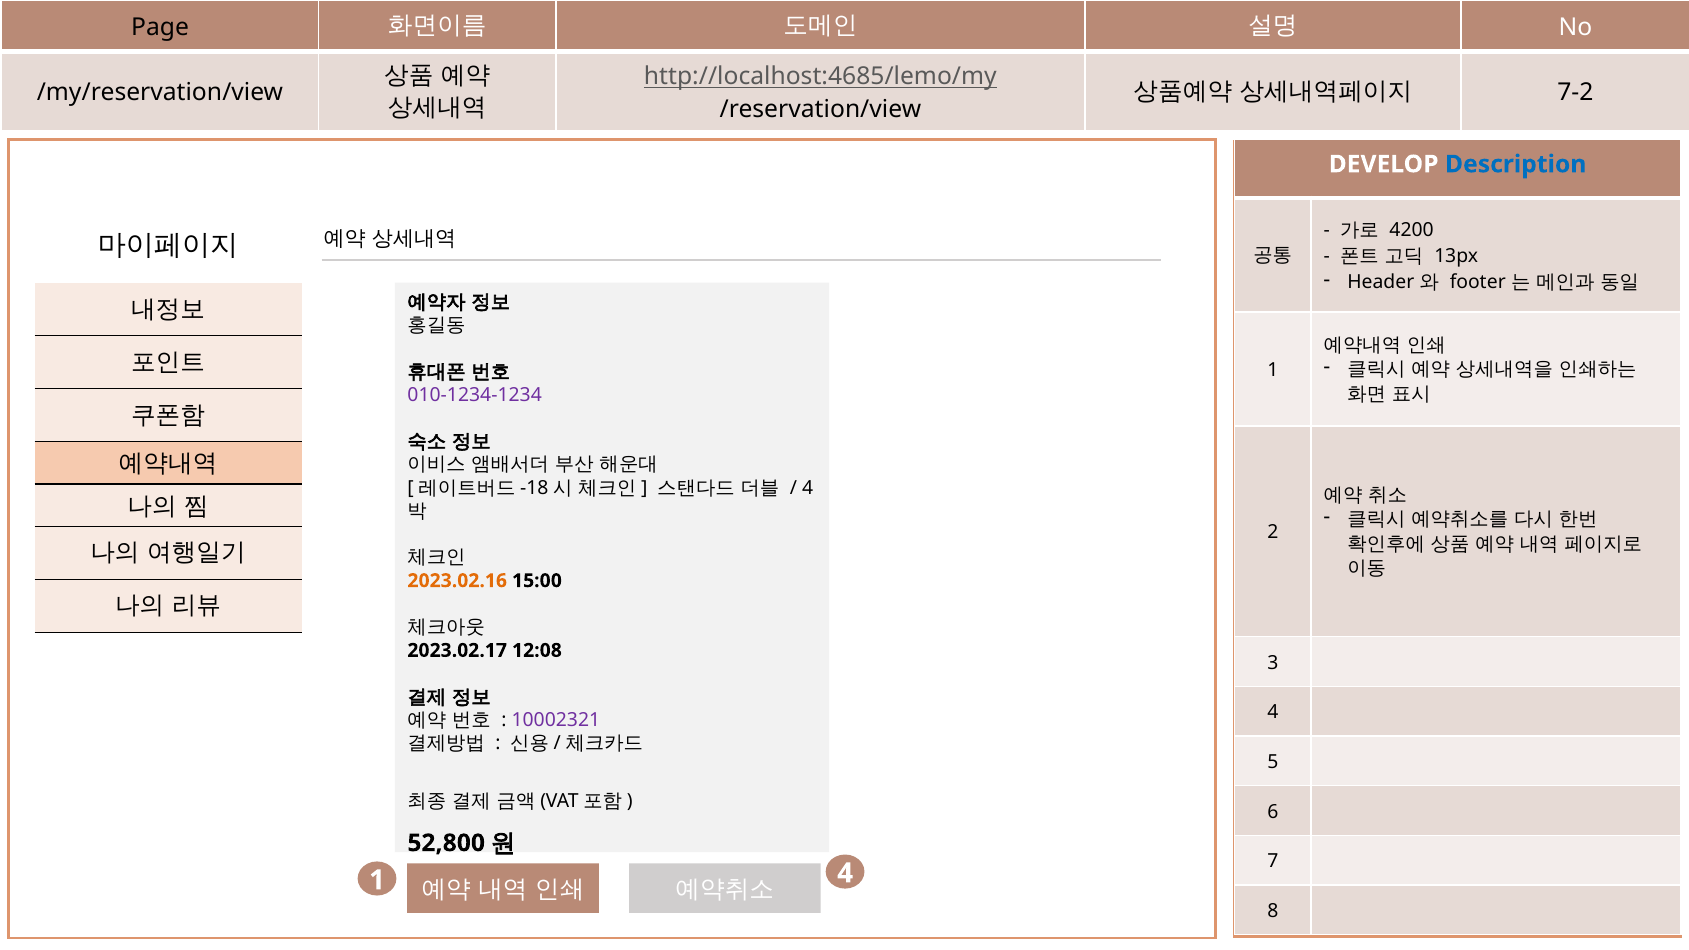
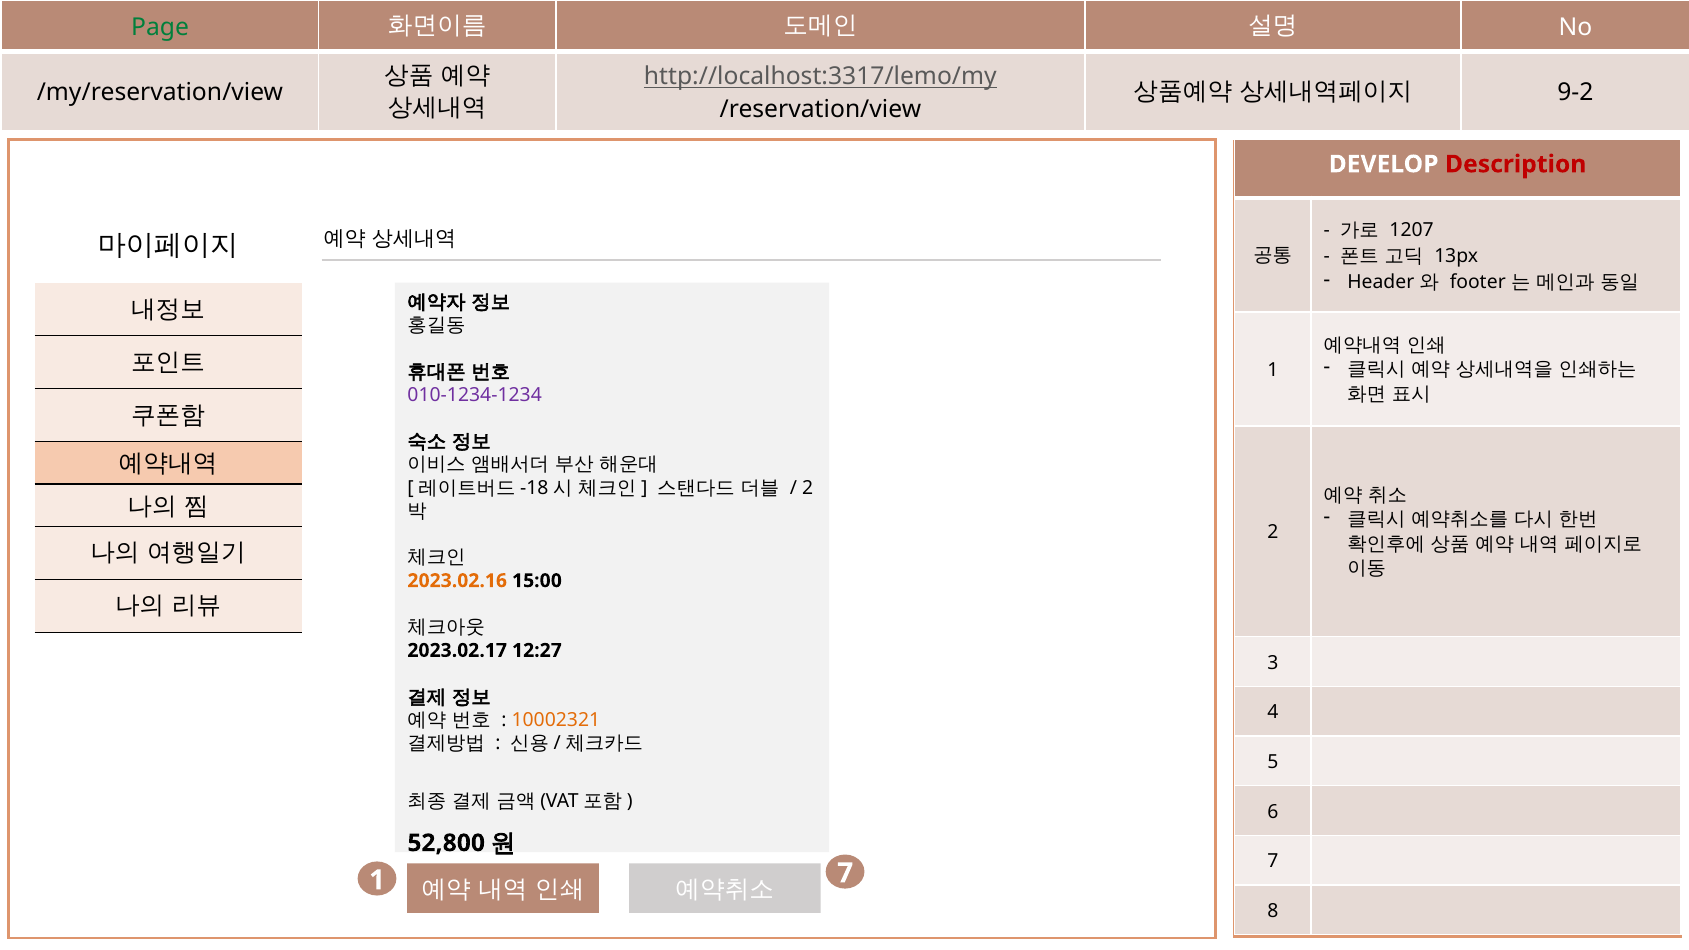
Page colour: black -> green (160, 27)
http://localhost:4685/lemo/my: http://localhost:4685/lemo/my -> http://localhost:3317/lemo/my (820, 76)
7-2: 7-2 -> 9-2 (1575, 93)
Description colour: blue -> red (1516, 164)
4200: 4200 -> 1207 (1412, 230)
4: 4 -> 2 (808, 488)
12:08: 12:08 -> 12:27 (537, 650)
10002321 colour: purple -> orange (556, 720)
4: 4 -> 7 (845, 873)
